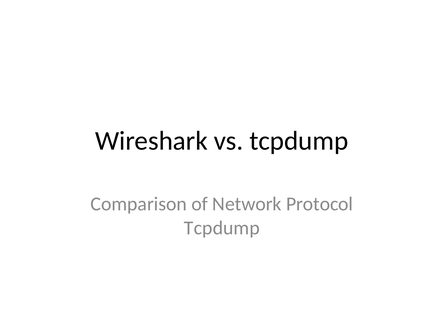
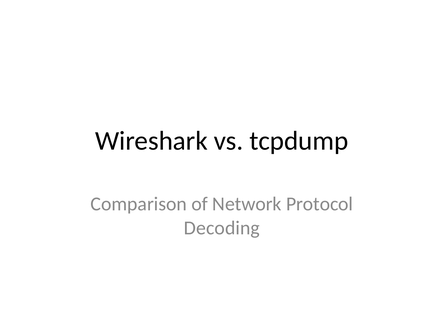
Tcpdump: Tcpdump -> Decoding (222, 228)
